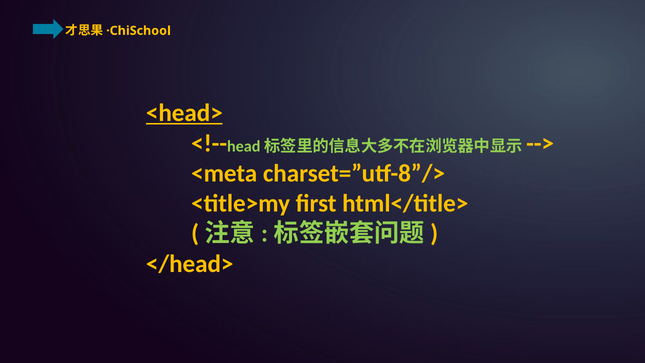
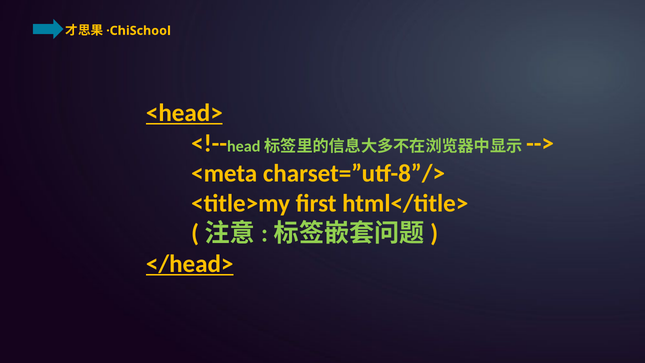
</head> underline: none -> present (190, 264)
